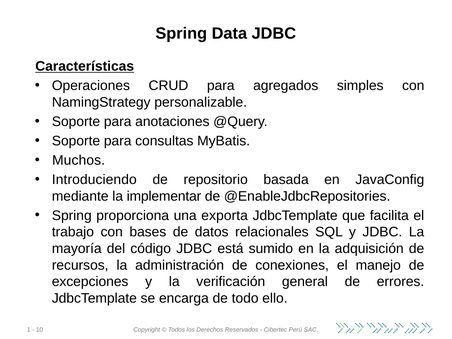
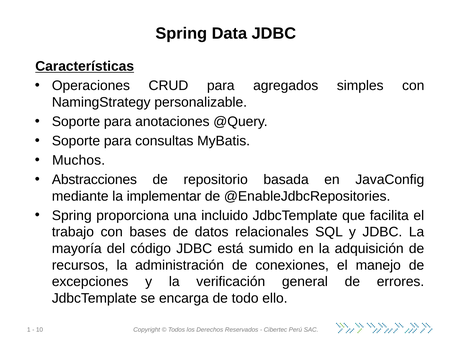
Introduciendo: Introduciendo -> Abstracciones (94, 180)
exporta: exporta -> incluido (225, 215)
